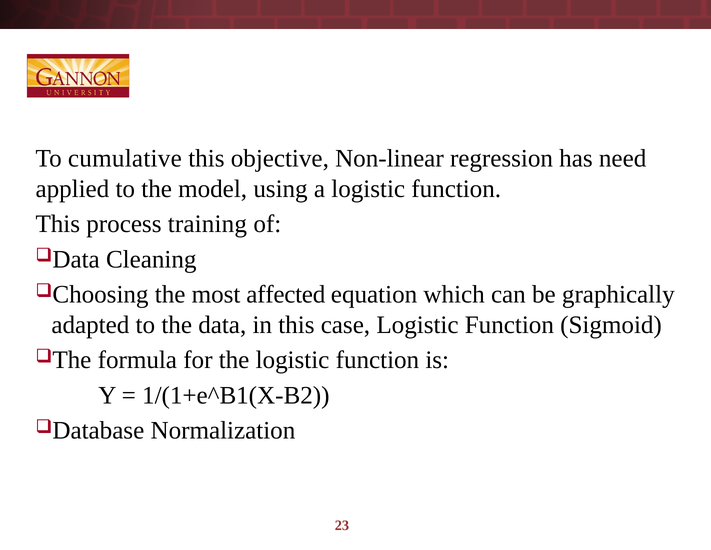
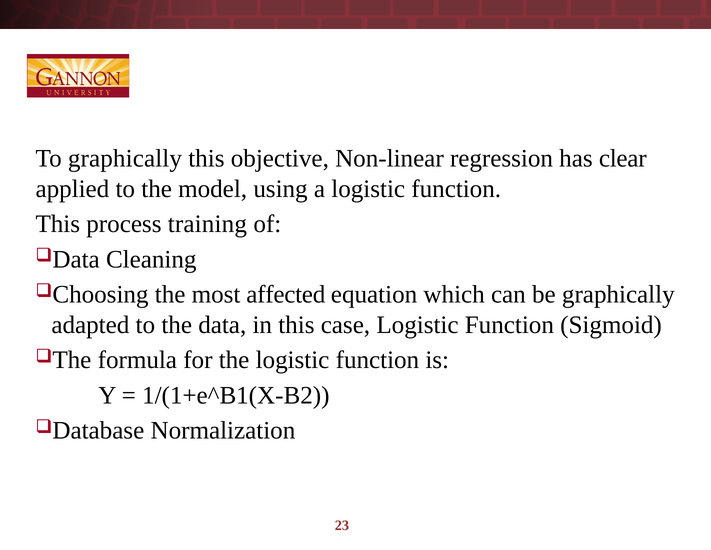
To cumulative: cumulative -> graphically (125, 158)
need: need -> clear (623, 158)
